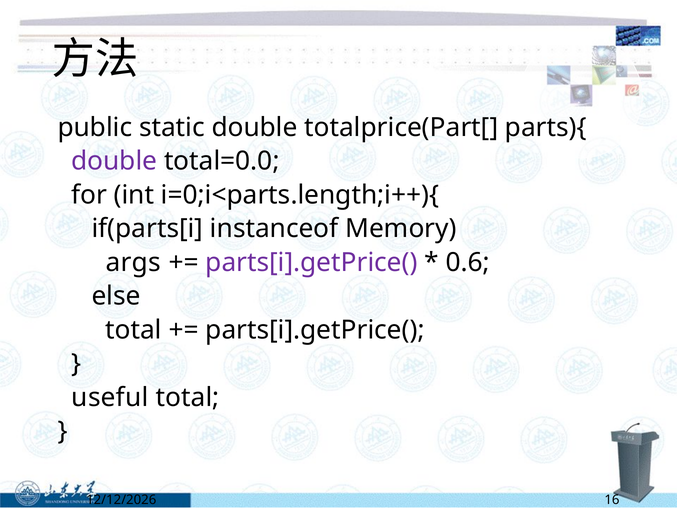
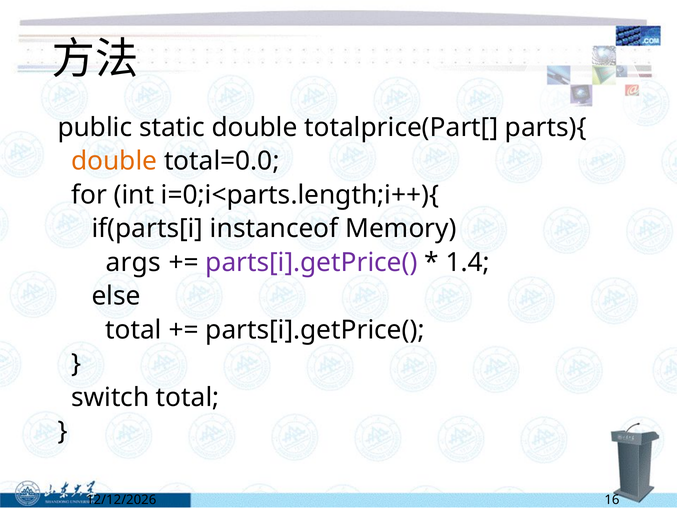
double colour: purple -> orange (114, 161)
0.6: 0.6 -> 1.4 (468, 262)
useful: useful -> switch (110, 397)
